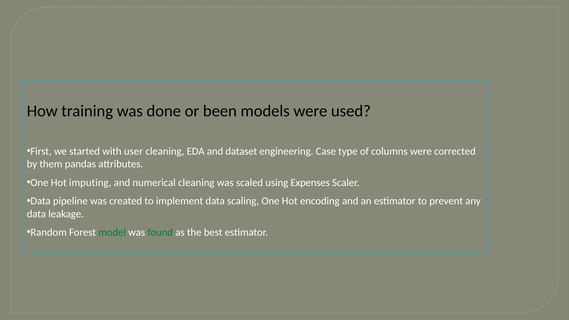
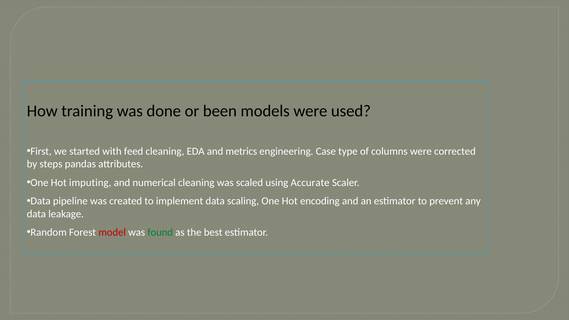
user: user -> feed (134, 151)
dataset: dataset -> metrics (241, 151)
them: them -> steps (51, 164)
Expenses: Expenses -> Accurate (310, 183)
model colour: green -> red (112, 232)
